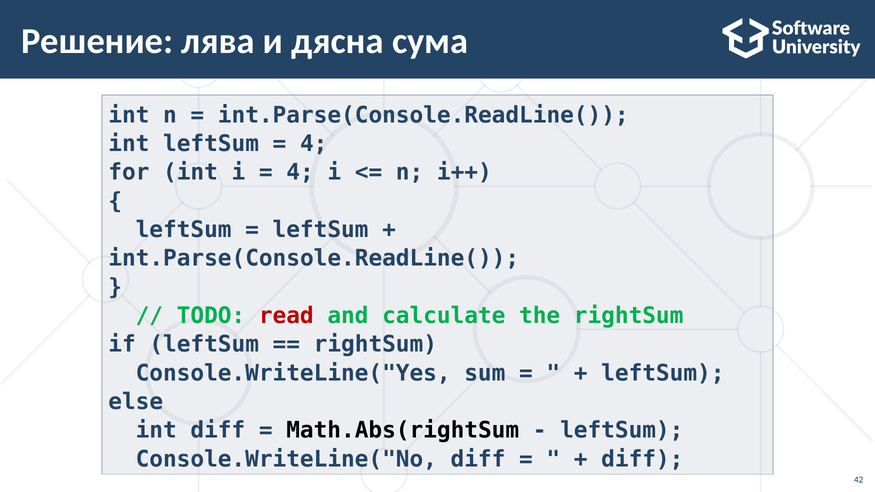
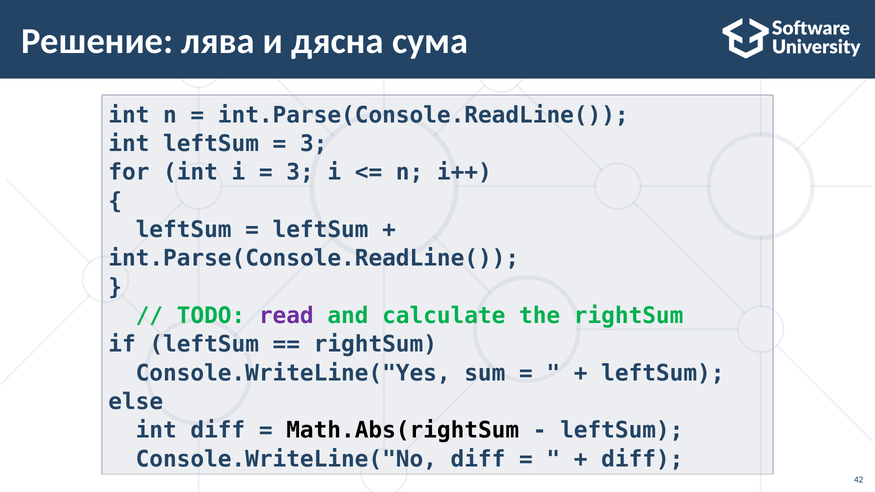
4: 4 -> 3 (314, 144)
4: 4 -> 3 (300, 172)
read colour: red -> purple (286, 316)
